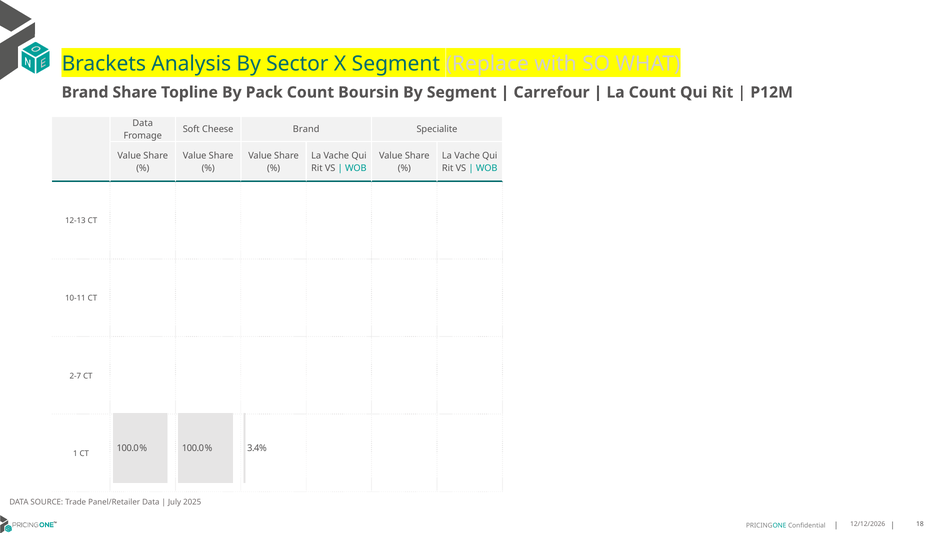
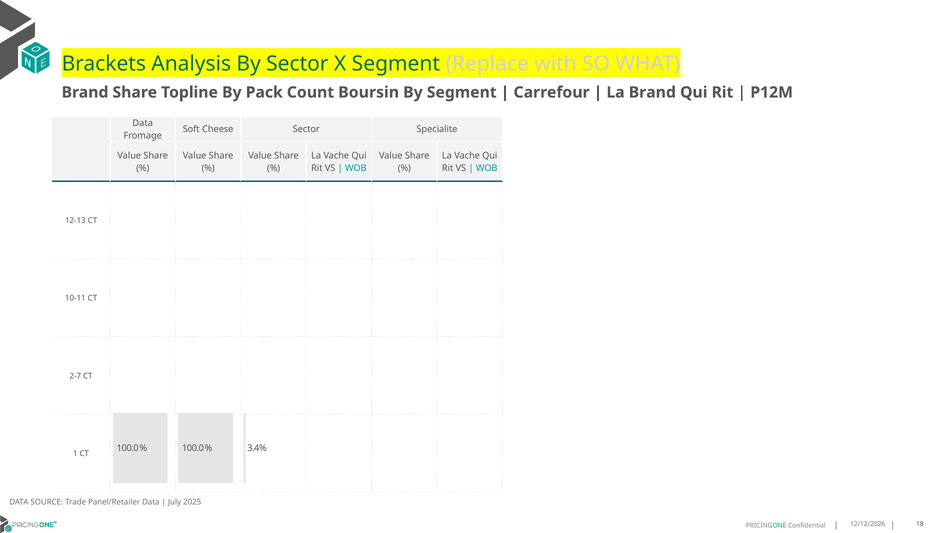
La Count: Count -> Brand (652, 92)
Cheese Brand: Brand -> Sector (306, 129)
